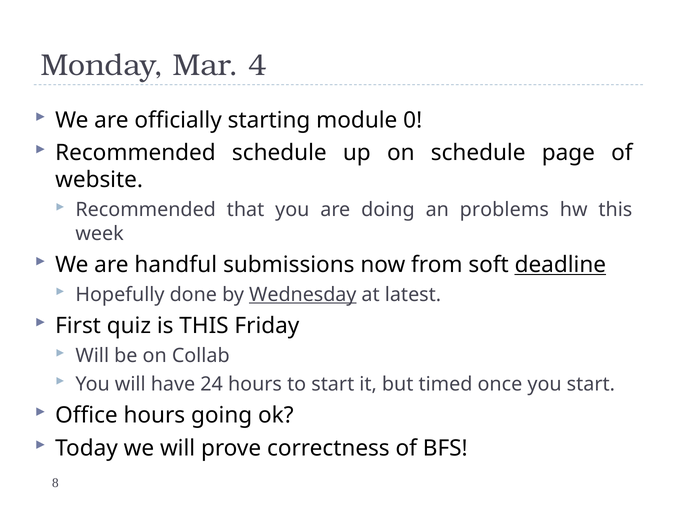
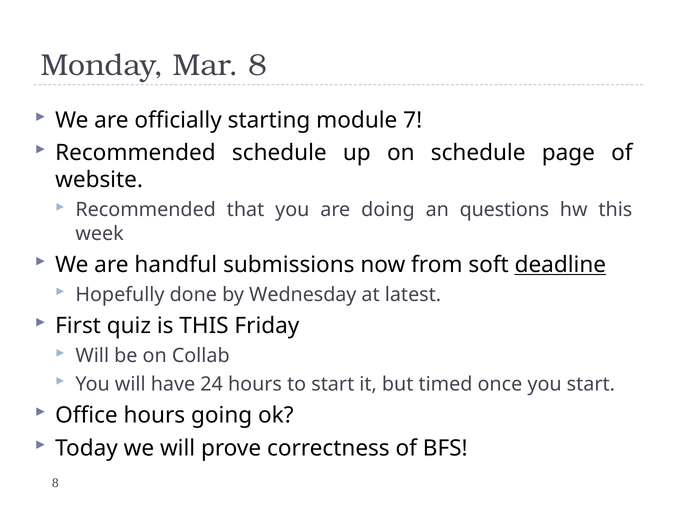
Mar 4: 4 -> 8 (257, 65)
0: 0 -> 7 (413, 120)
problems: problems -> questions (504, 210)
Wednesday underline: present -> none (303, 295)
